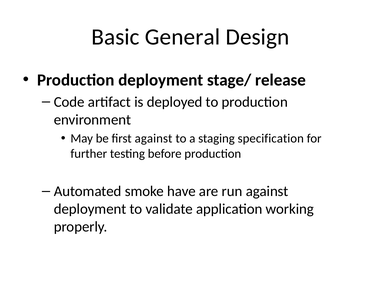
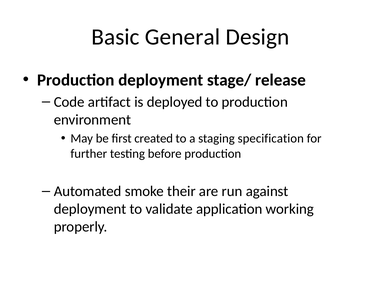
first against: against -> created (154, 138)
have: have -> their (181, 191)
